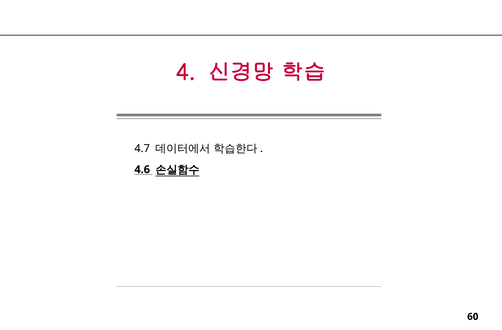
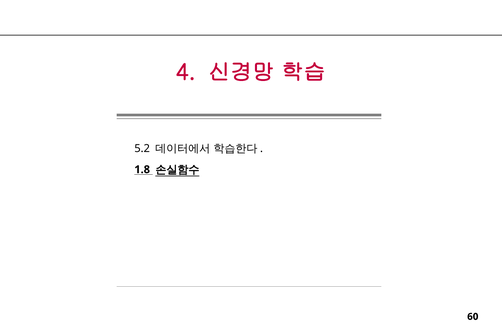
4.7: 4.7 -> 5.2 (142, 148)
4.6: 4.6 -> 1.8 (142, 169)
